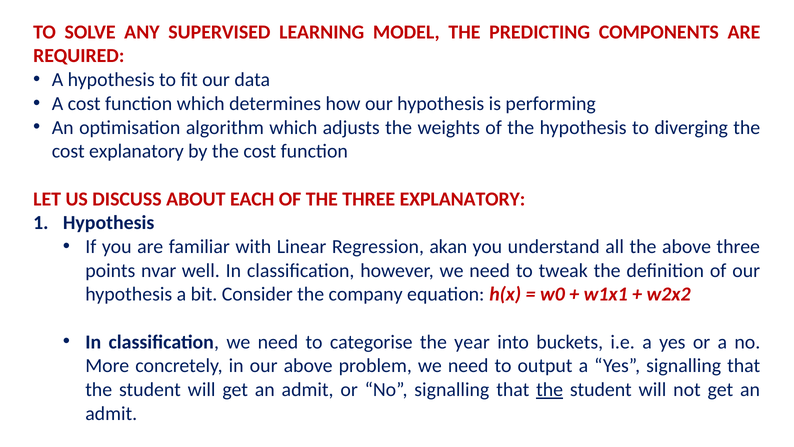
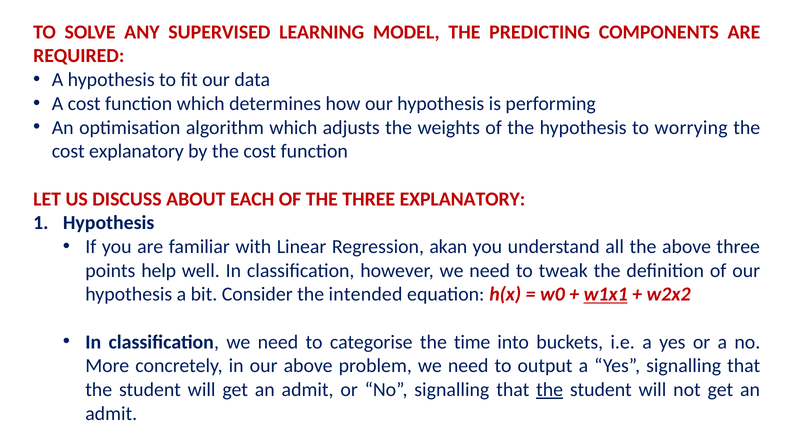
diverging: diverging -> worrying (691, 127)
nvar: nvar -> help (159, 270)
company: company -> intended (366, 294)
w1x1 underline: none -> present (606, 294)
year: year -> time (472, 342)
